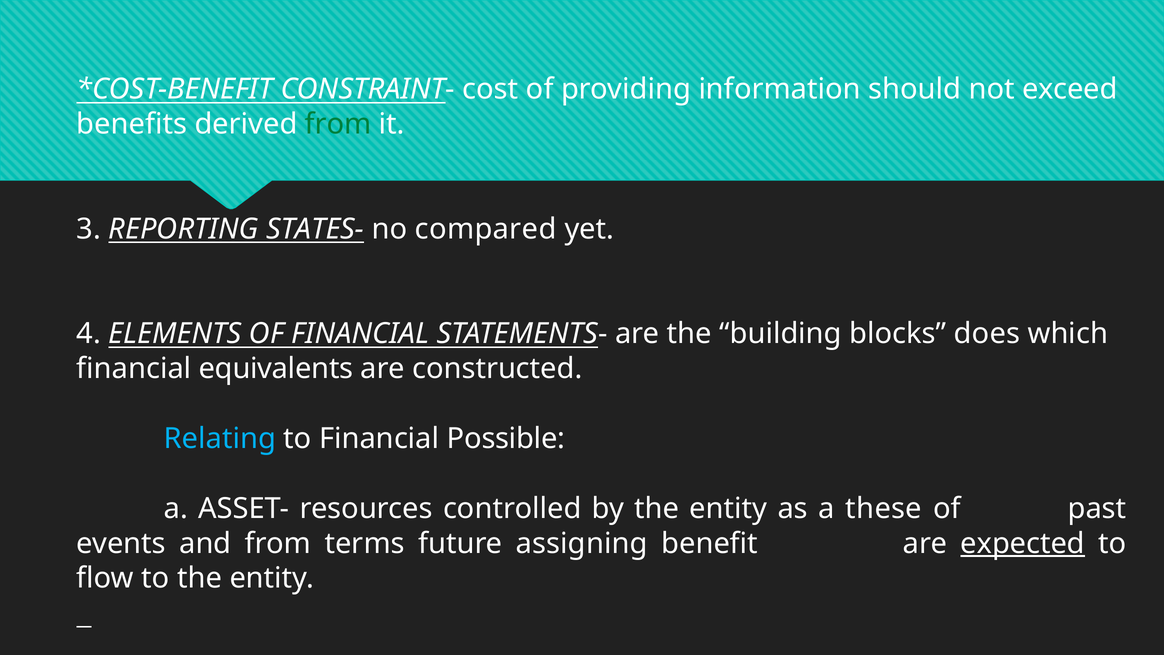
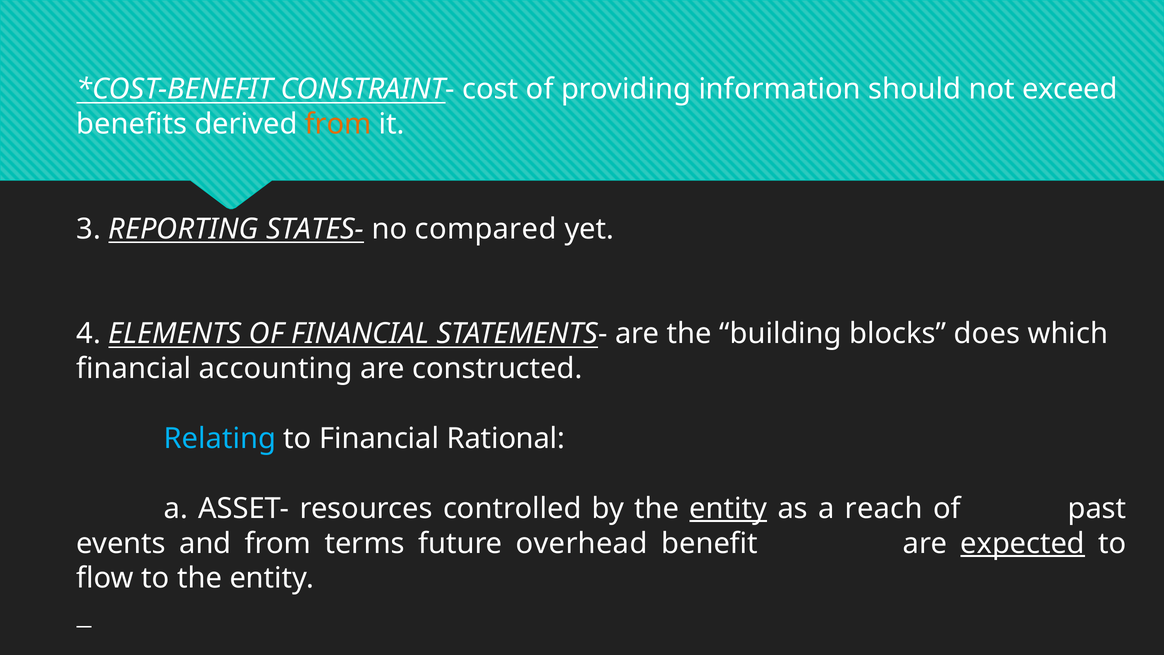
from colour: green -> orange (338, 124)
equivalents: equivalents -> accounting (276, 369)
Possible: Possible -> Rational (506, 438)
entity underline: none -> present (728, 508)
these: these -> reach (884, 508)
assigning: assigning -> overhead (582, 543)
